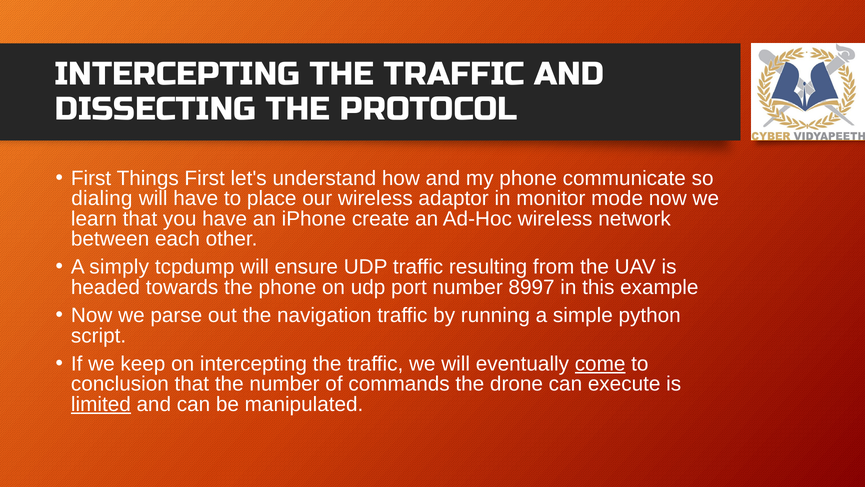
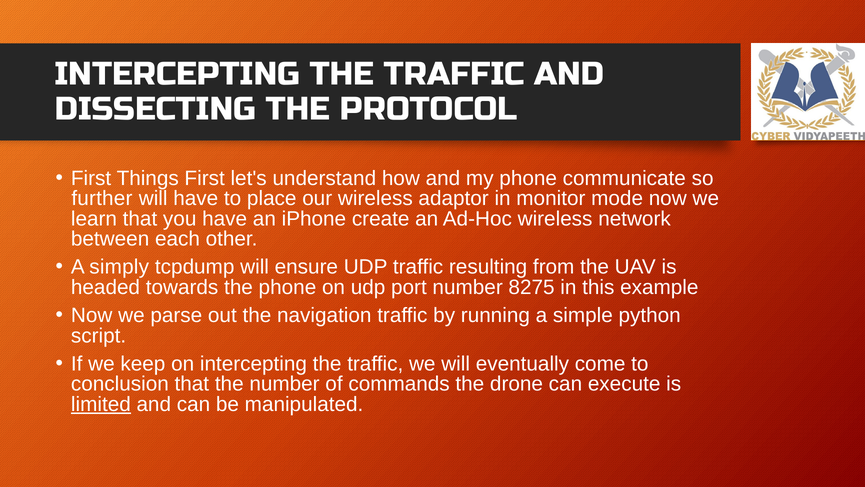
dialing: dialing -> further (102, 198)
8997: 8997 -> 8275 (532, 287)
come underline: present -> none (600, 364)
